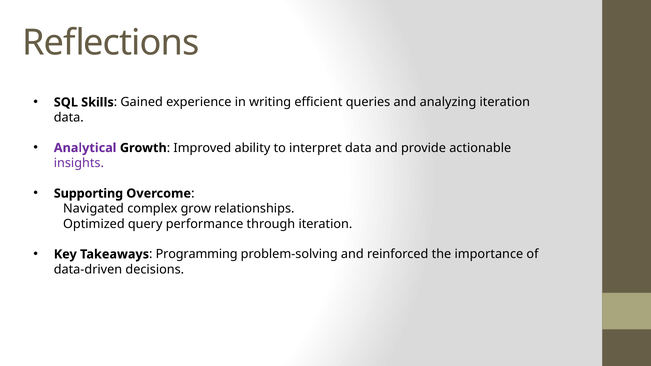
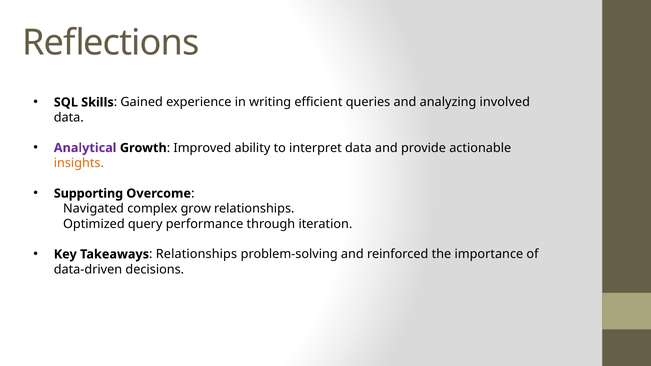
analyzing iteration: iteration -> involved (505, 102)
insights colour: purple -> orange (79, 163)
Takeaways Programming: Programming -> Relationships (196, 254)
